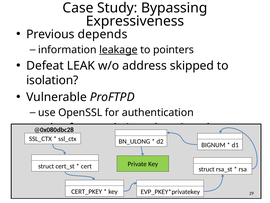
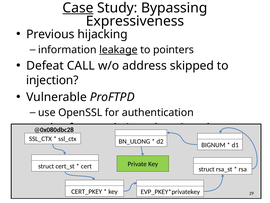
Case underline: none -> present (78, 8)
depends: depends -> hijacking (103, 34)
LEAK: LEAK -> CALL (81, 66)
isolation: isolation -> injection (52, 80)
